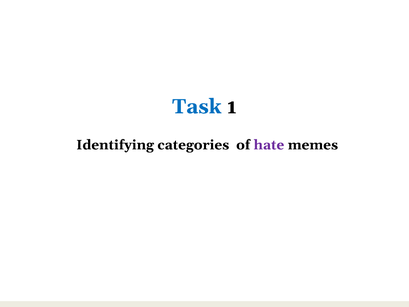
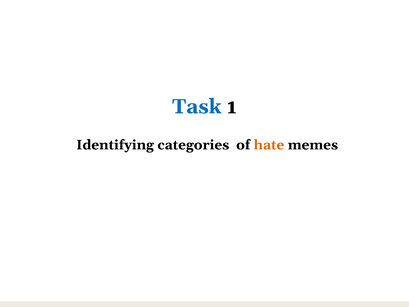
hate colour: purple -> orange (269, 145)
